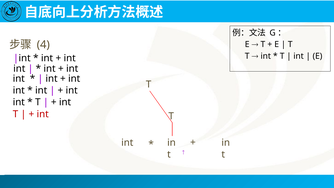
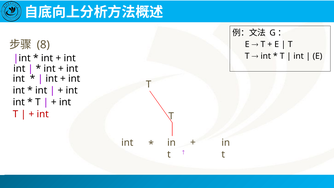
4: 4 -> 8 (43, 45)
